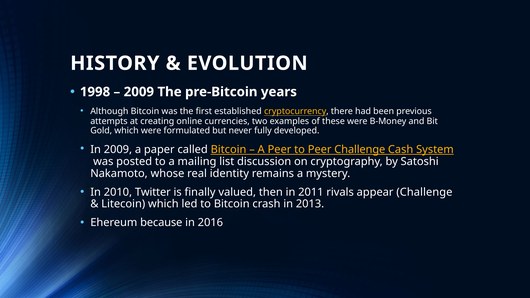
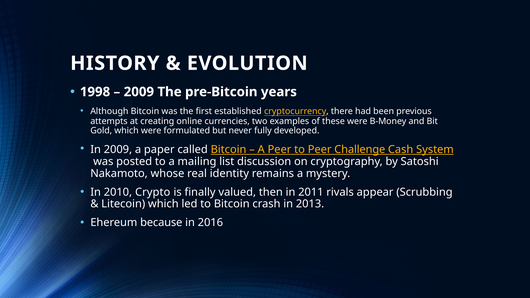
Twitter: Twitter -> Crypto (153, 192)
appear Challenge: Challenge -> Scrubbing (424, 192)
